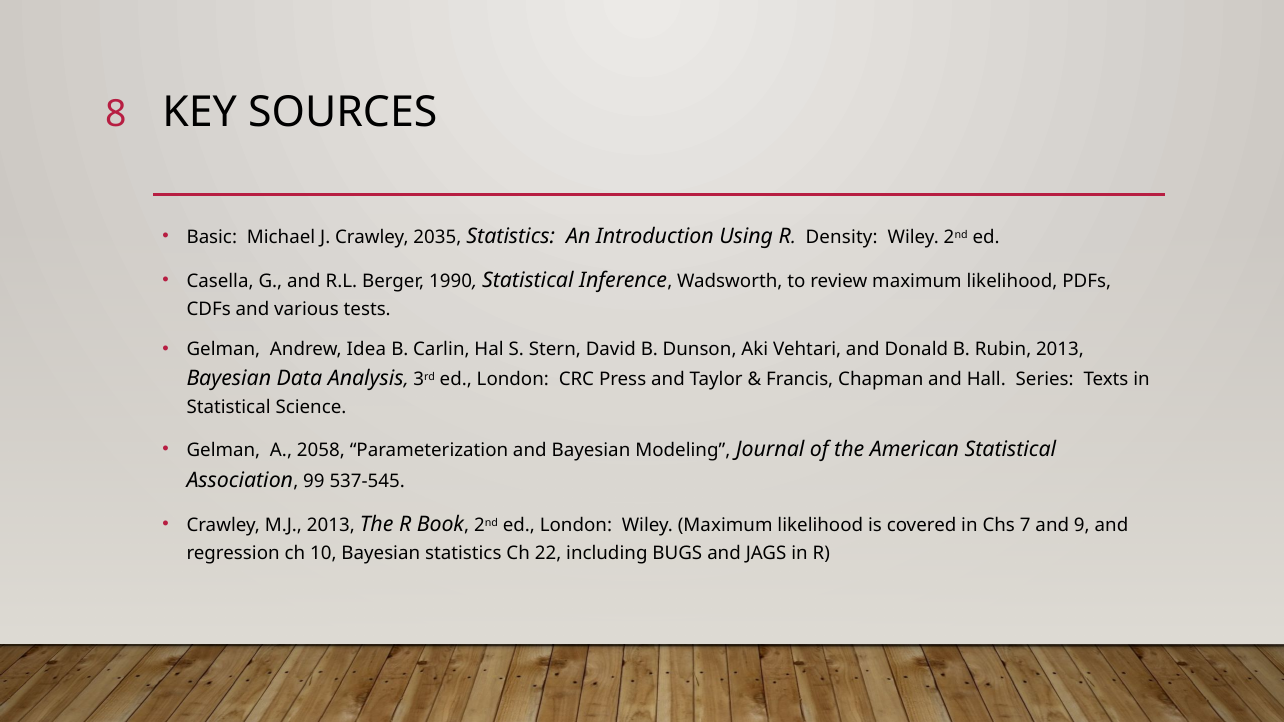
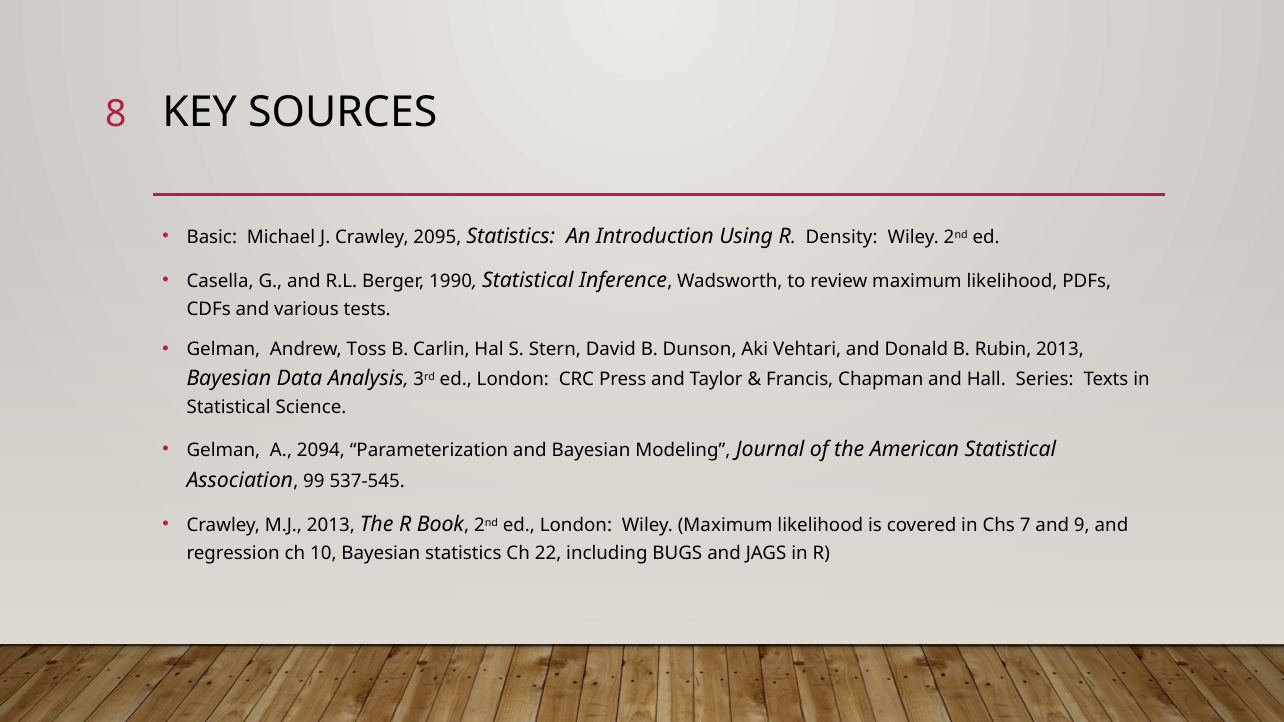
2035: 2035 -> 2095 (437, 237)
Idea: Idea -> Toss (366, 349)
2058: 2058 -> 2094 (321, 451)
